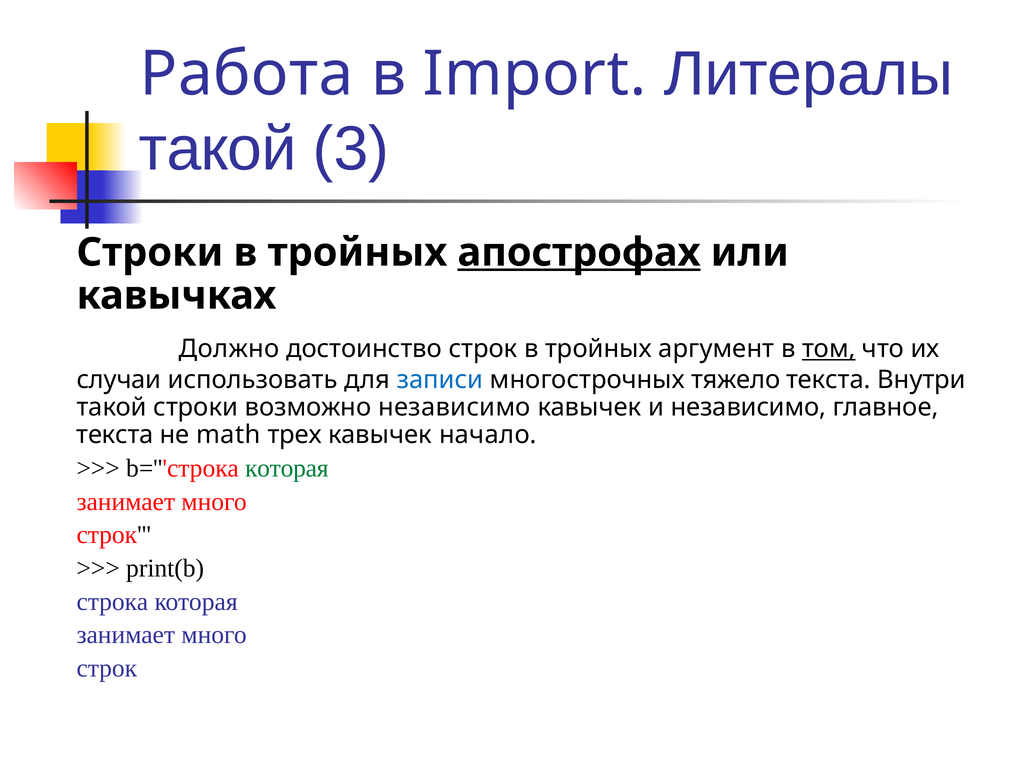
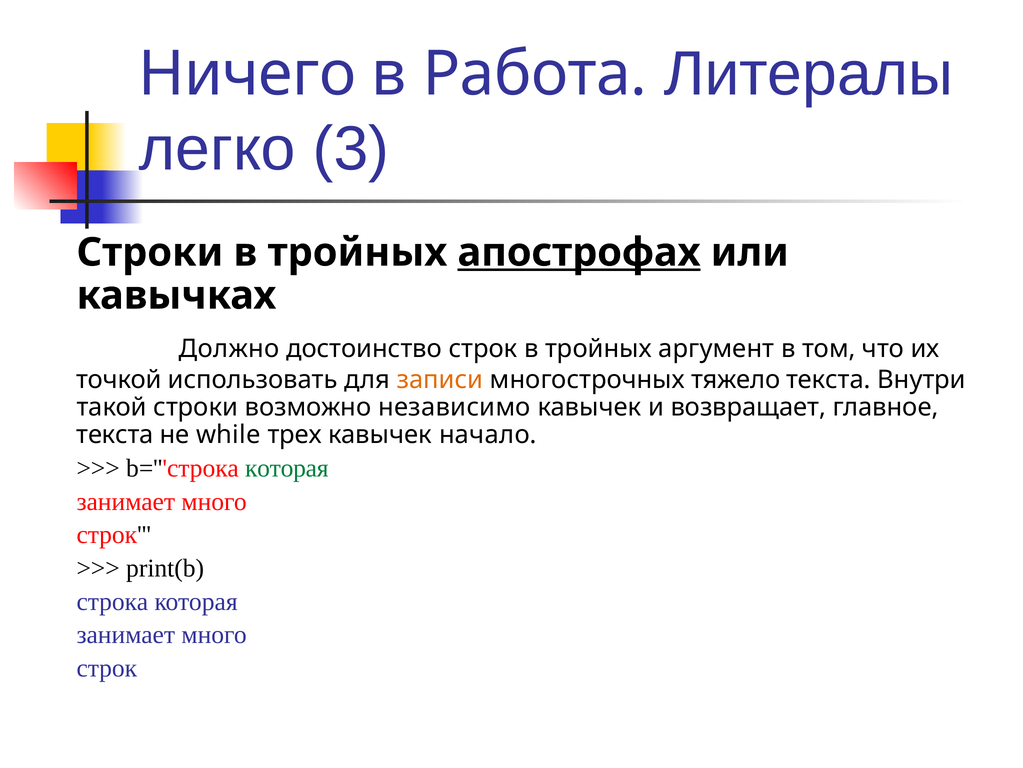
Работа: Работа -> Ничего (247, 74)
Import: Import -> Работа (535, 74)
такой: такой -> легко (217, 149)
том underline: present -> none (829, 349)
случаи: случаи -> точкой (119, 379)
записи colour: blue -> orange (440, 379)
и независимо: независимо -> возвращает (748, 407)
math: math -> while (228, 435)
